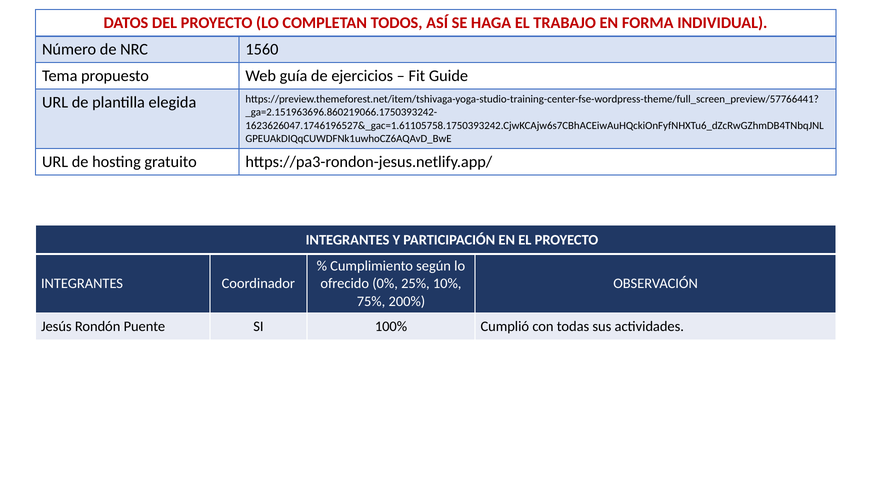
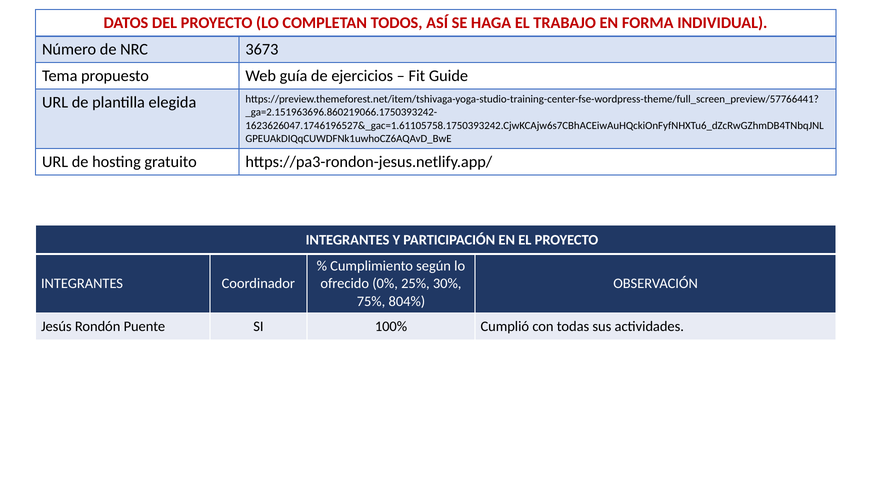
1560: 1560 -> 3673 (262, 49)
10%: 10% -> 30% (447, 283)
200%: 200% -> 804% (407, 301)
